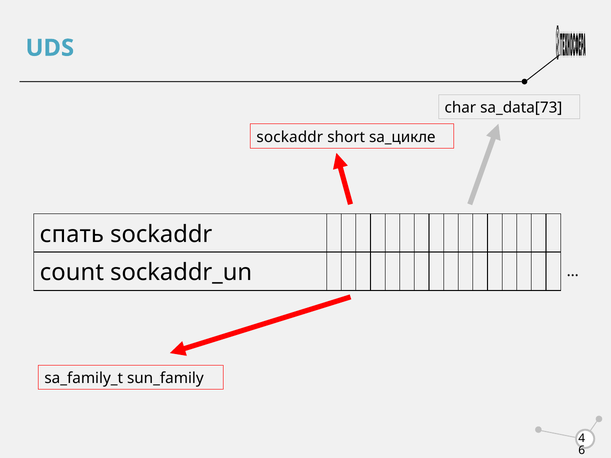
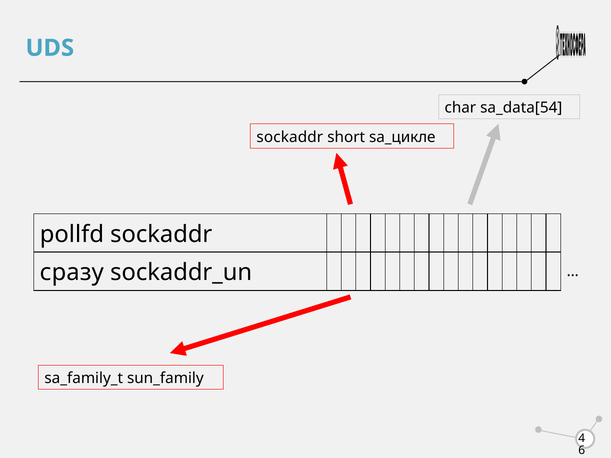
sa_data[73: sa_data[73 -> sa_data[54 (521, 108)
спать: спать -> pollfd (72, 234)
count: count -> сразу (72, 273)
